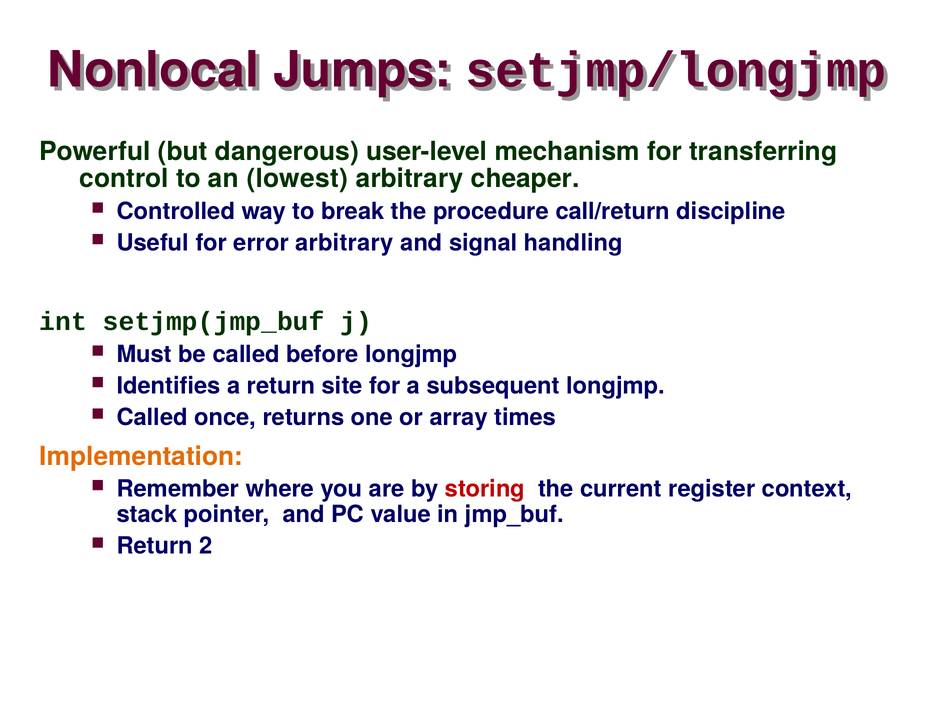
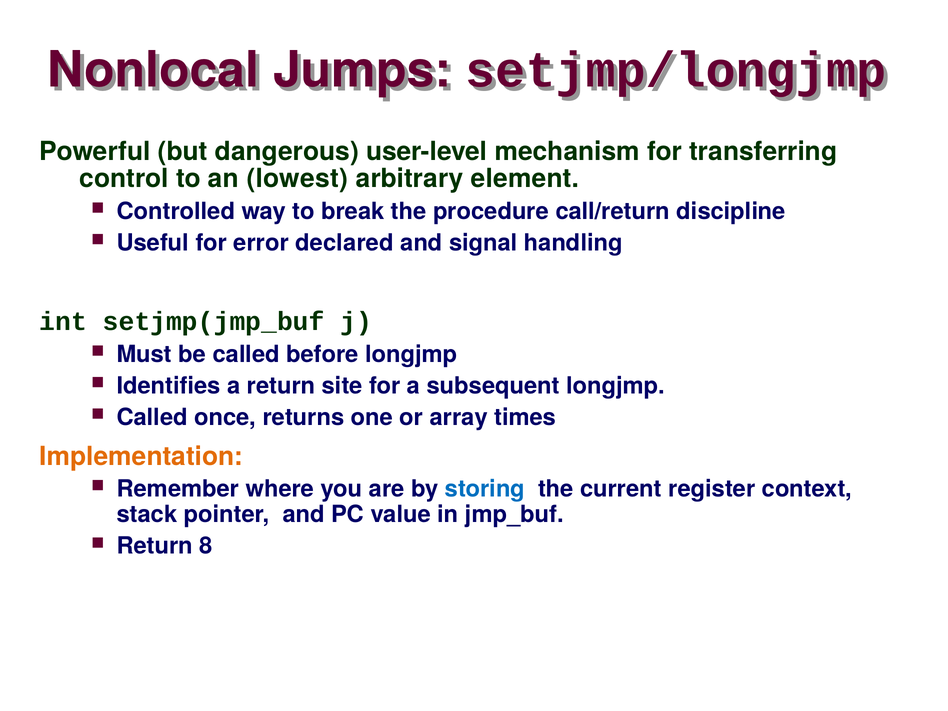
cheaper: cheaper -> element (525, 179)
error arbitrary: arbitrary -> declared (344, 243)
storing colour: red -> blue (485, 489)
2: 2 -> 8 (206, 546)
